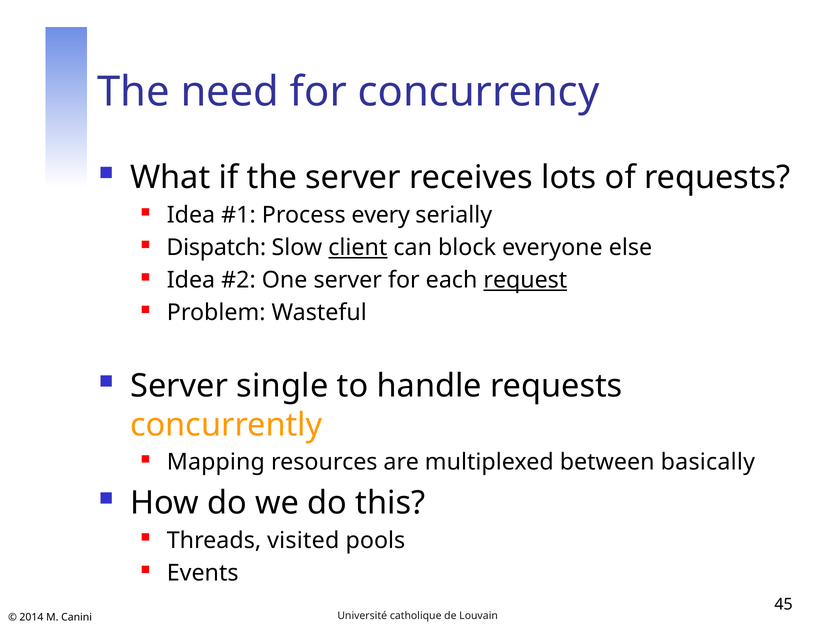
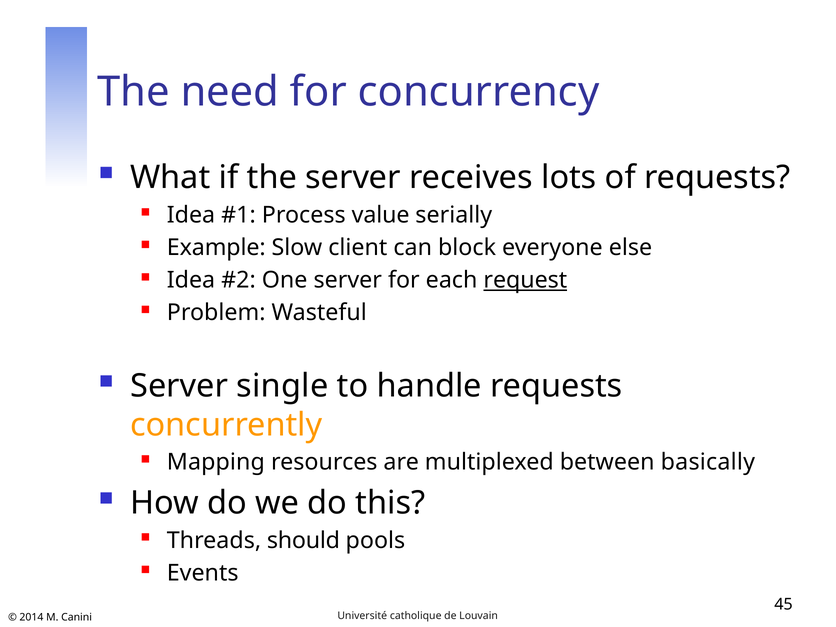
every: every -> value (381, 215)
Dispatch: Dispatch -> Example (216, 248)
client underline: present -> none (358, 248)
visited: visited -> should (303, 540)
